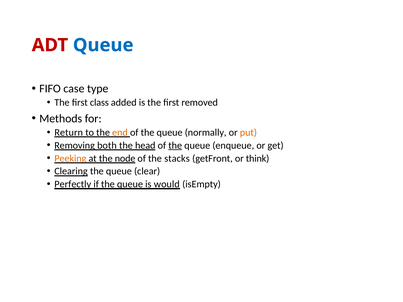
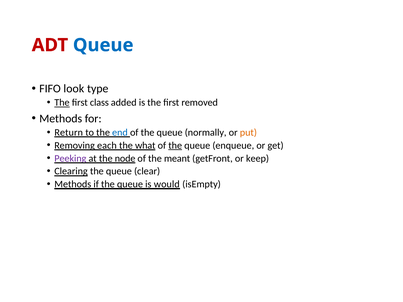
case: case -> look (74, 89)
The underline: none -> present (62, 103)
end colour: orange -> blue (120, 133)
both: both -> each (107, 145)
head: head -> what (145, 145)
Peeking colour: orange -> purple (70, 158)
stacks: stacks -> meant (177, 158)
think: think -> keep (258, 158)
Perfectly: Perfectly -> Methods (73, 184)
